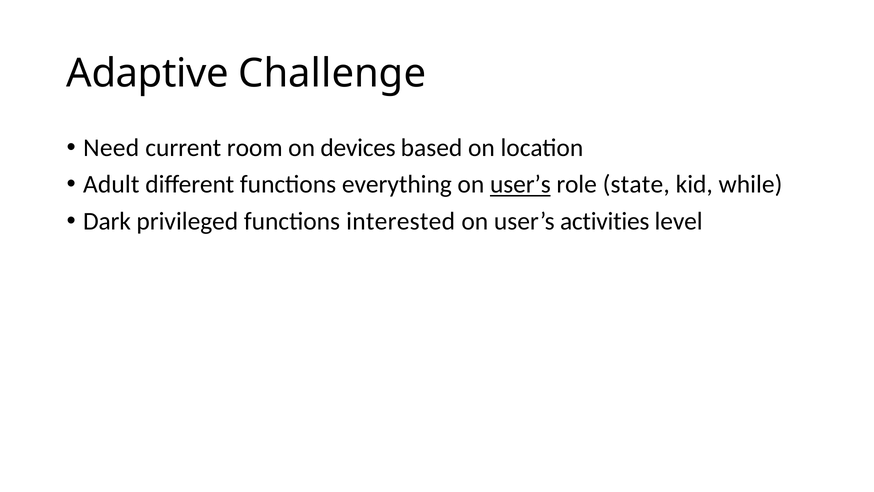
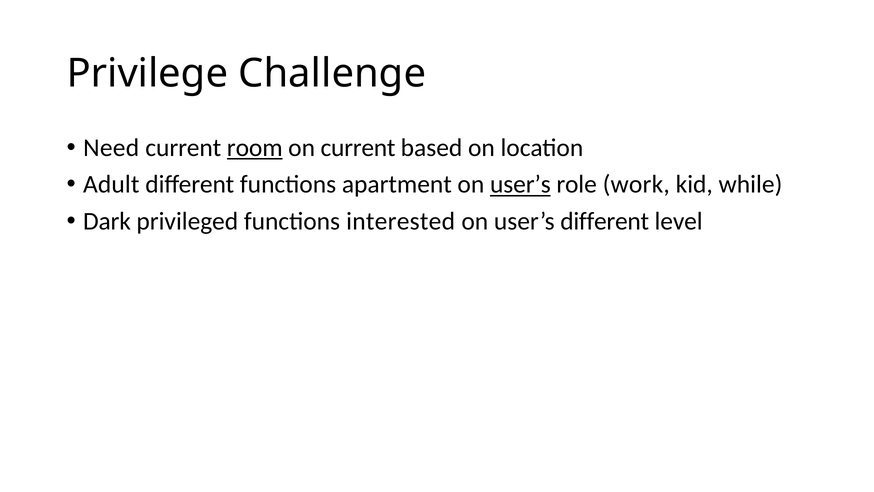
Adaptive: Adaptive -> Privilege (147, 73)
room underline: none -> present (255, 148)
on devices: devices -> current (358, 148)
everything: everything -> apartment (397, 184)
state: state -> work (636, 184)
user’s activities: activities -> different (605, 221)
